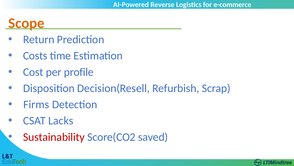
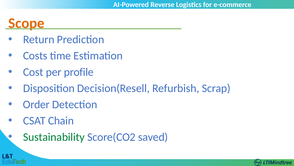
Firms: Firms -> Order (36, 104)
Lacks: Lacks -> Chain (61, 120)
Sustainability colour: red -> green (54, 137)
